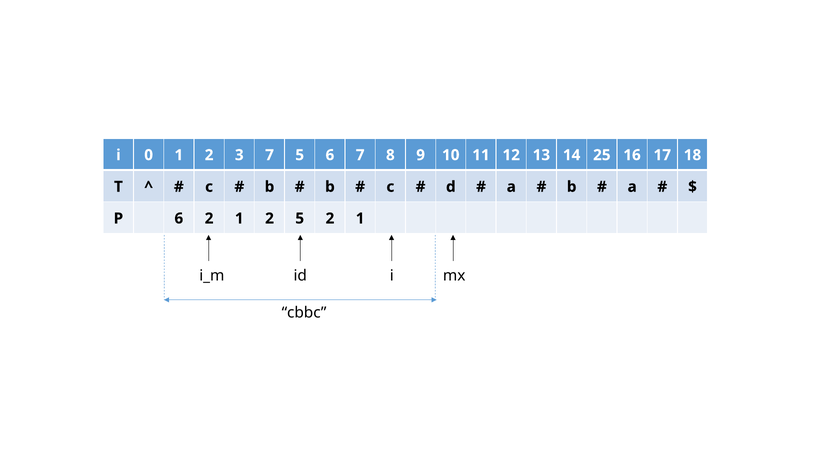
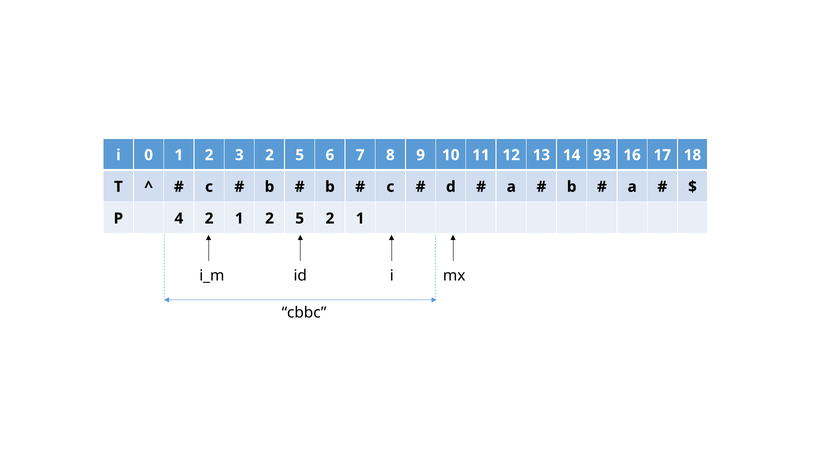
3 7: 7 -> 2 (269, 155)
25: 25 -> 93 (602, 155)
P 6: 6 -> 4 (179, 219)
